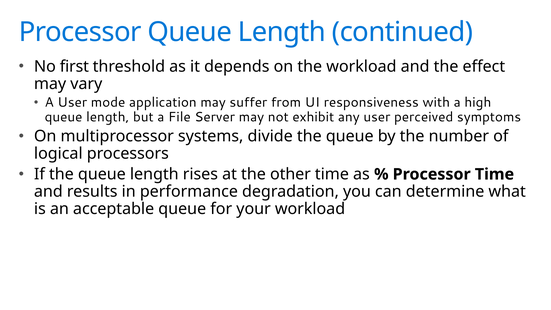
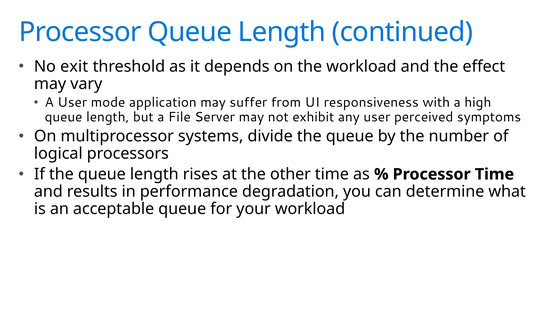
first: first -> exit (74, 66)
